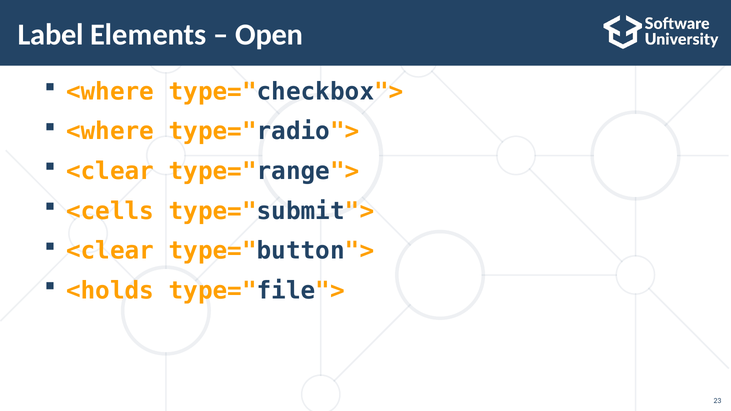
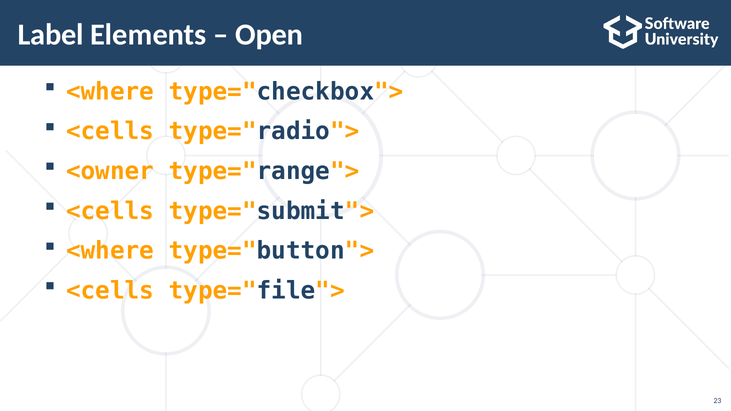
<where: <where -> <cells (110, 132)
<clear: <clear -> <owner (110, 171)
<clear: <clear -> <where (110, 251)
<holds: <holds -> <cells (110, 291)
